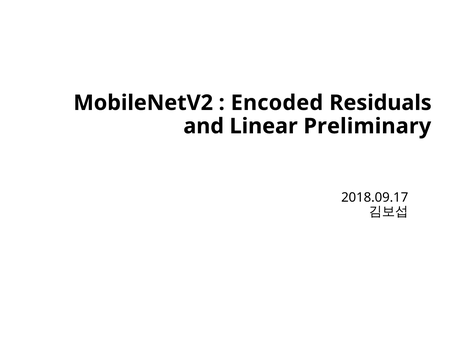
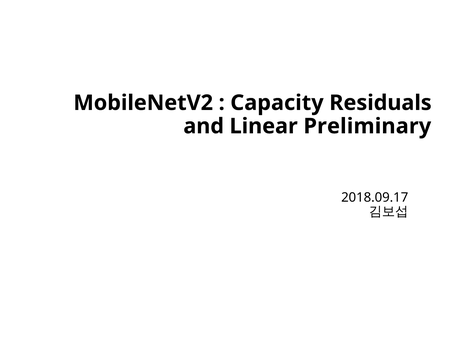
Encoded: Encoded -> Capacity (277, 103)
